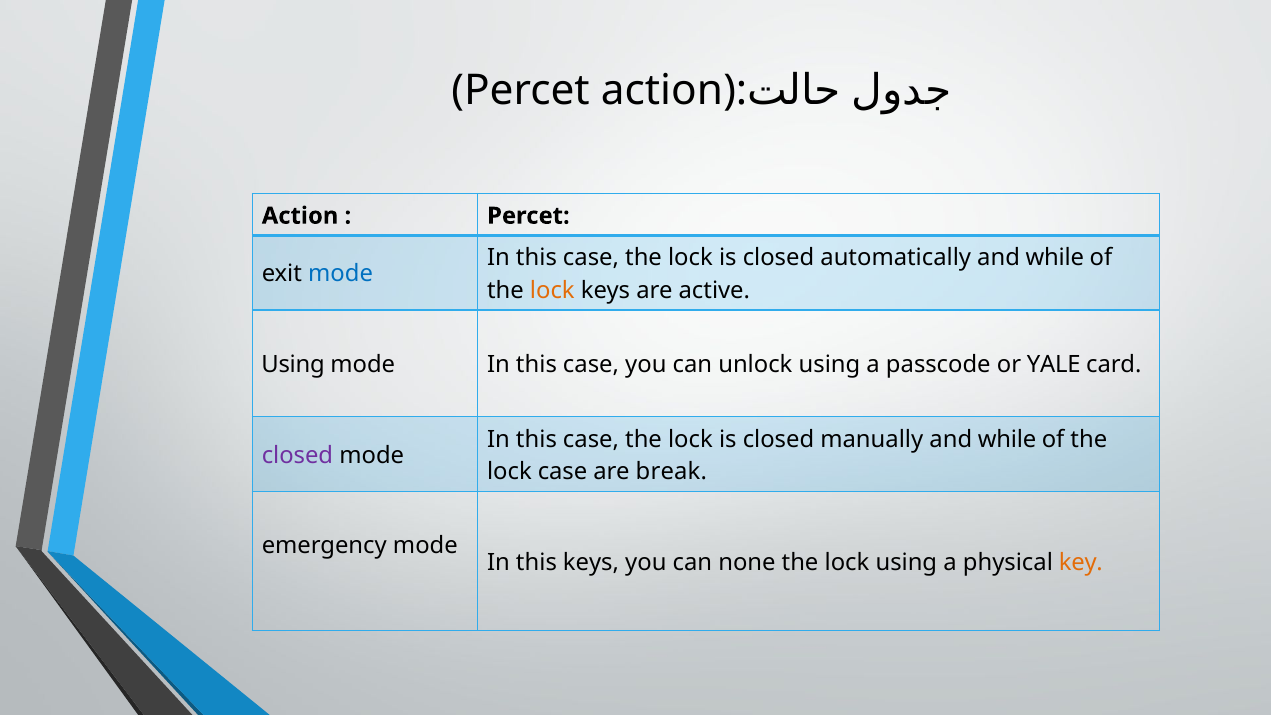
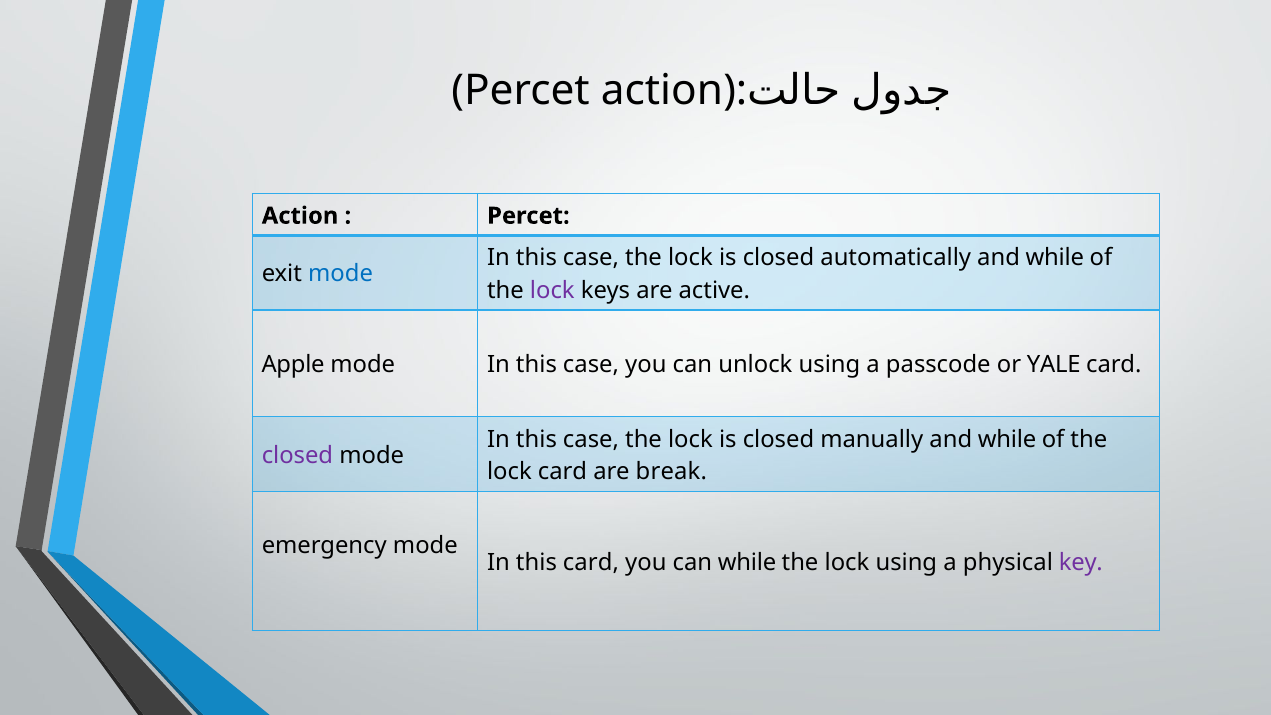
lock colour: orange -> purple (552, 290)
Using: Using -> Apple (293, 365)
lock case: case -> card (563, 472)
this keys: keys -> card (591, 562)
can none: none -> while (747, 562)
key colour: orange -> purple (1081, 562)
